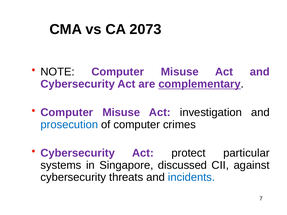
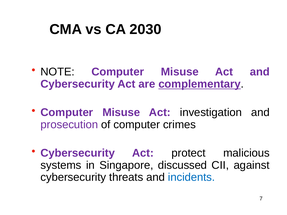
2073: 2073 -> 2030 (146, 29)
prosecution colour: blue -> purple (69, 125)
particular: particular -> malicious (246, 153)
